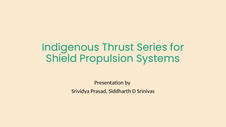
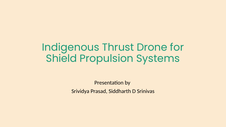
Series: Series -> Drone (152, 47)
